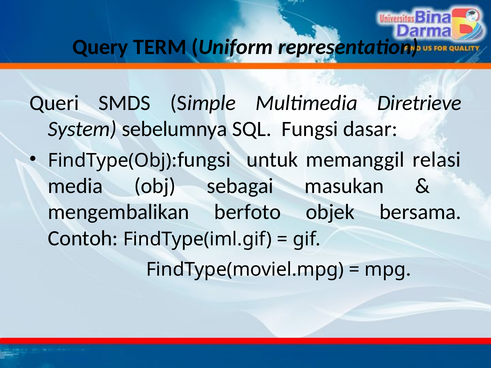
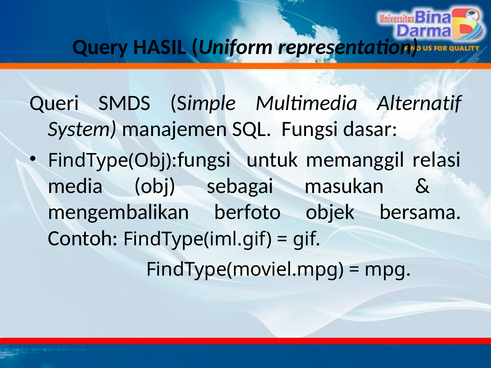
TERM: TERM -> HASIL (160, 47)
Diretrieve: Diretrieve -> Alternatif (419, 103)
sebelumnya: sebelumnya -> manajemen (175, 129)
